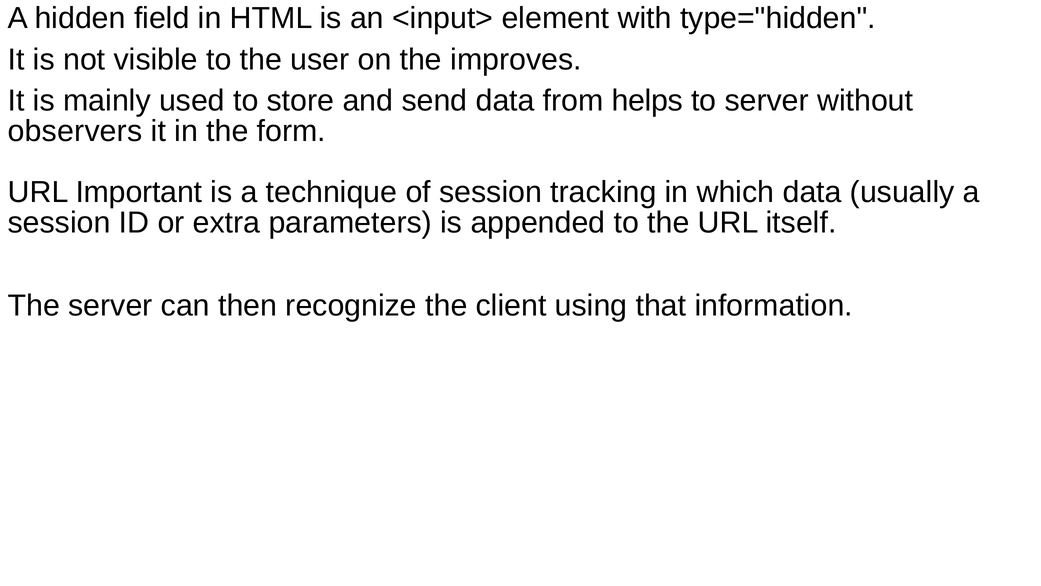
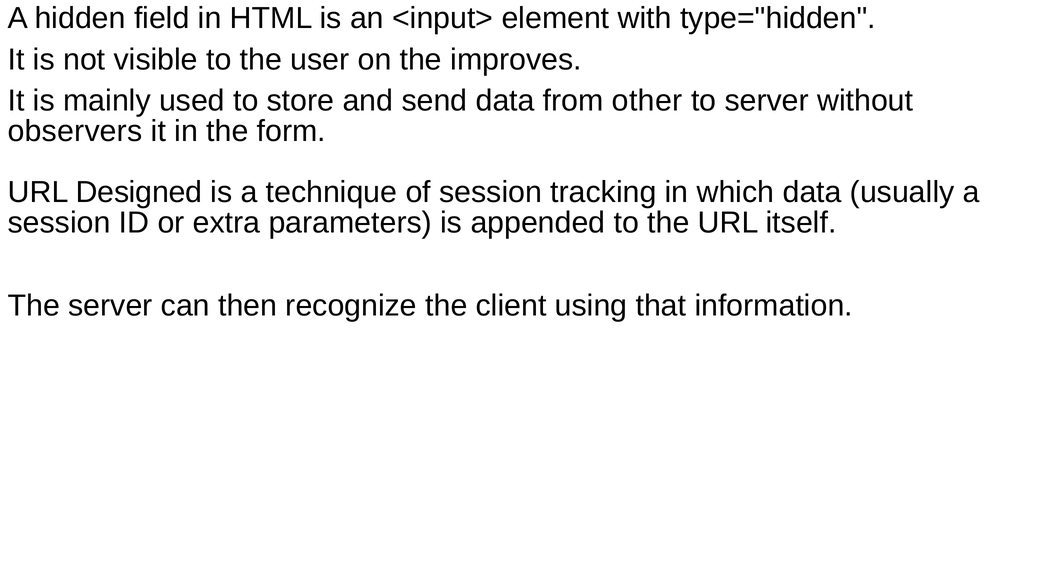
helps: helps -> other (647, 101)
Important: Important -> Designed (139, 192)
